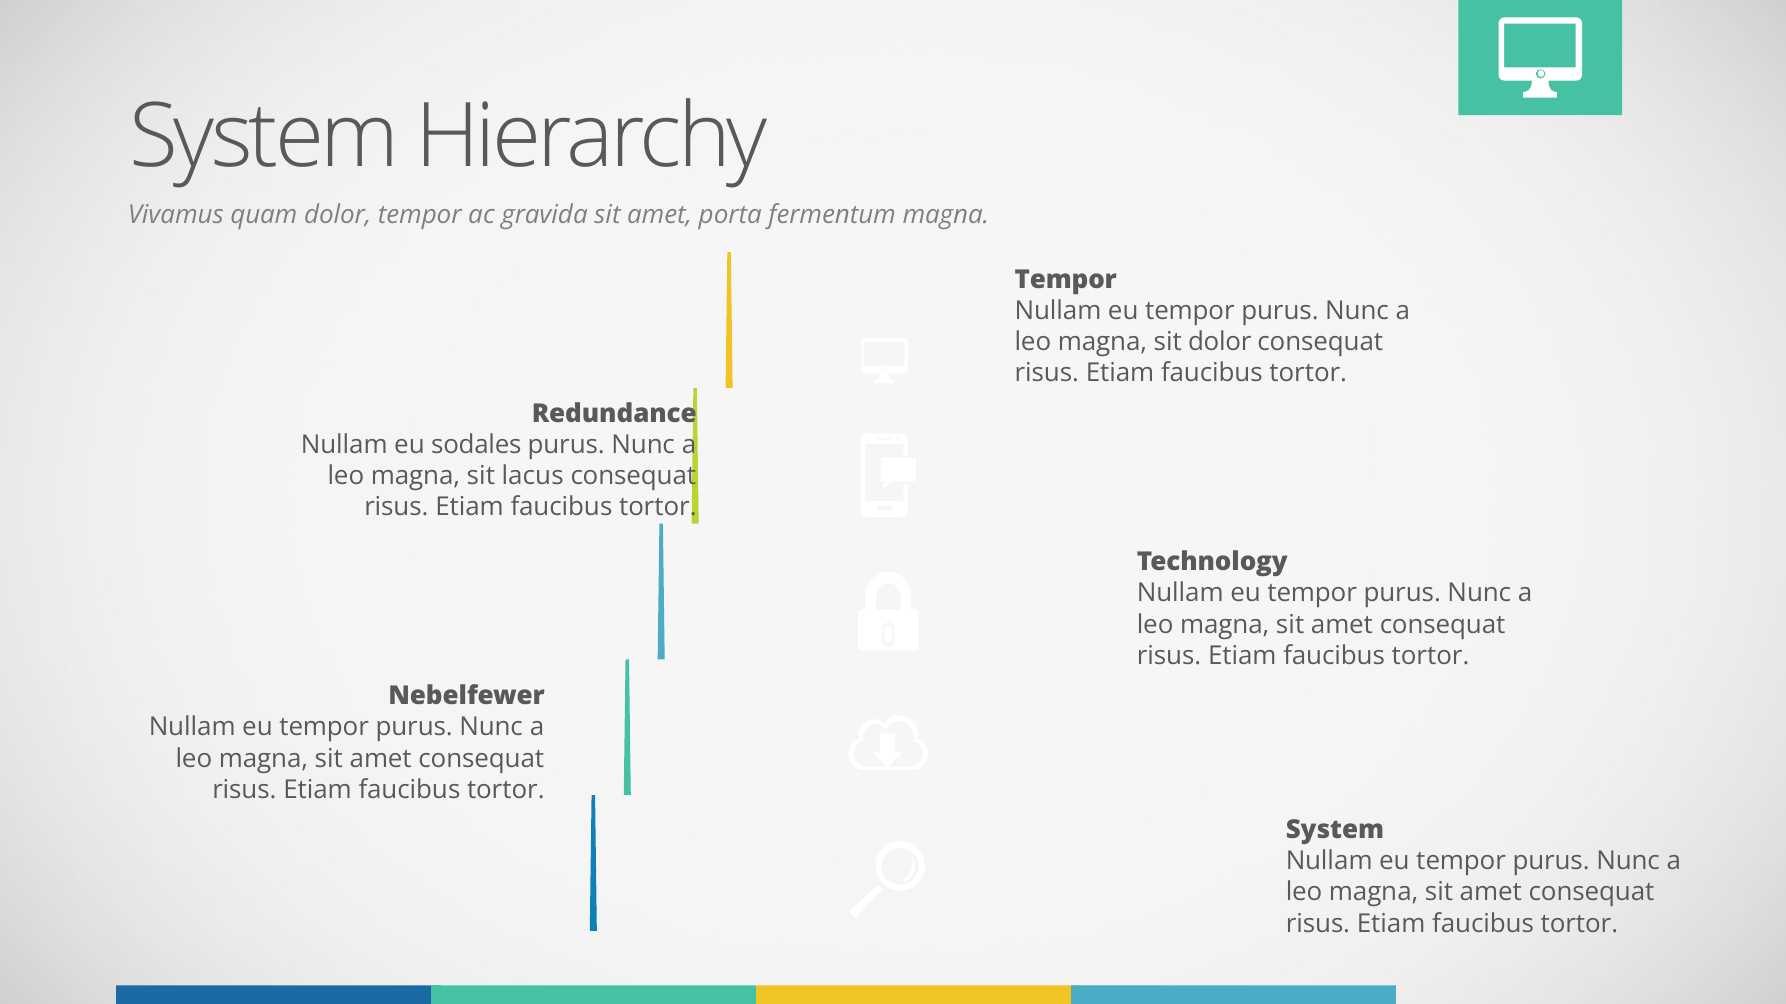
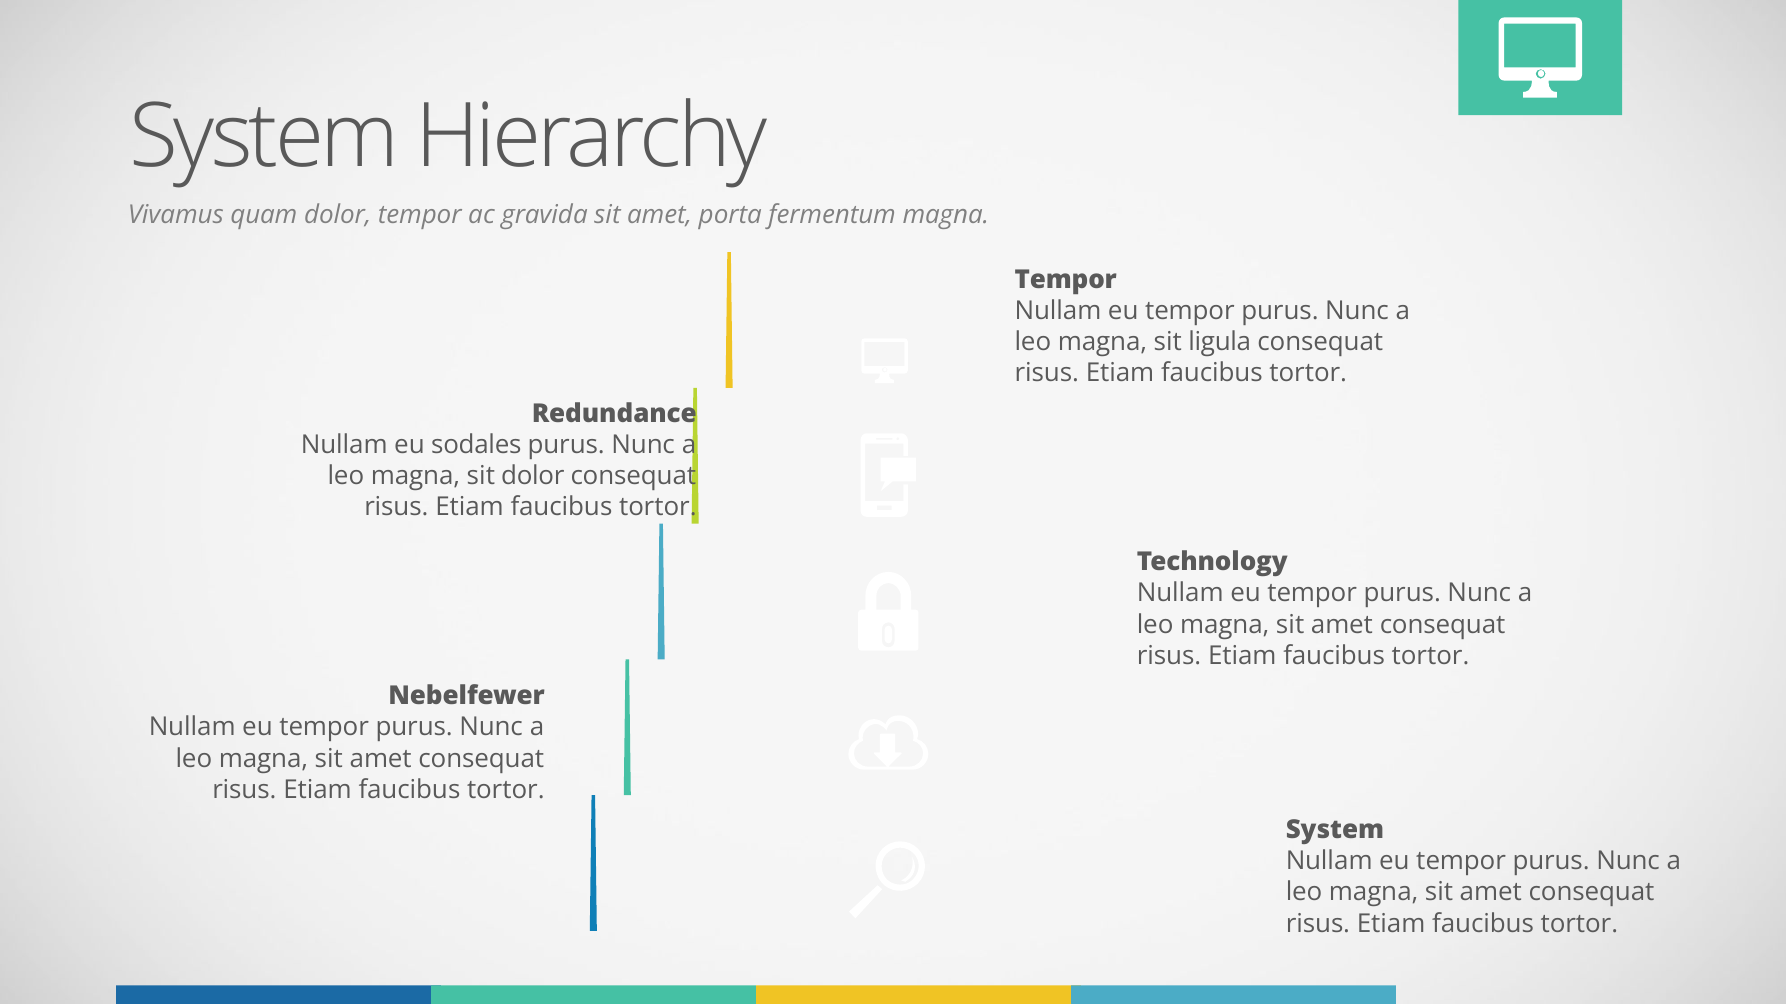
sit dolor: dolor -> ligula (1220, 342)
sit lacus: lacus -> dolor (533, 476)
